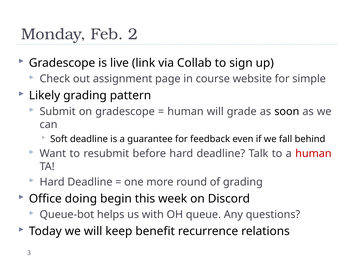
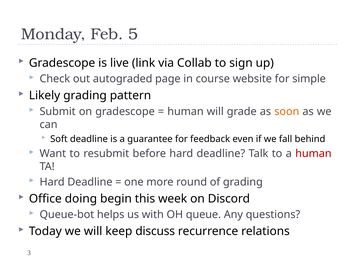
2: 2 -> 5 (133, 34)
assignment: assignment -> autograded (123, 79)
soon colour: black -> orange (287, 112)
benefit: benefit -> discuss (155, 231)
